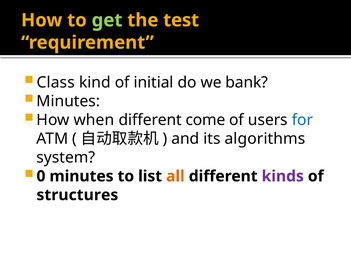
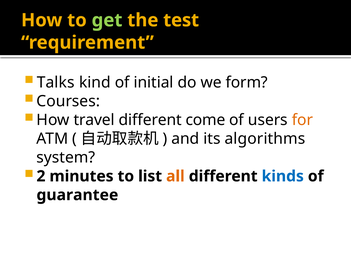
Class: Class -> Talks (56, 82)
bank: bank -> form (247, 82)
Minutes: Minutes -> Courses (68, 101)
when: when -> travel (94, 120)
for colour: blue -> orange (302, 120)
0: 0 -> 2 (41, 176)
kinds colour: purple -> blue (283, 176)
structures: structures -> guarantee (77, 194)
